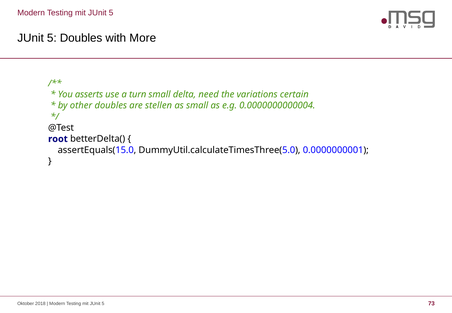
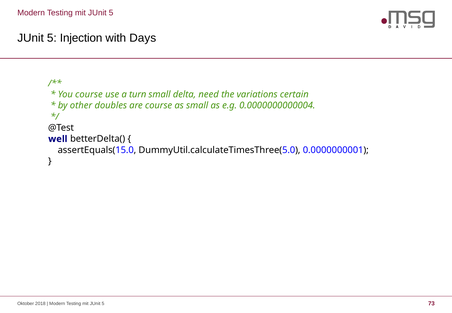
5 Doubles: Doubles -> Injection (81, 38)
More: More -> Days (143, 38)
You asserts: asserts -> course (89, 94)
are stellen: stellen -> course (159, 106)
root: root -> well (58, 139)
